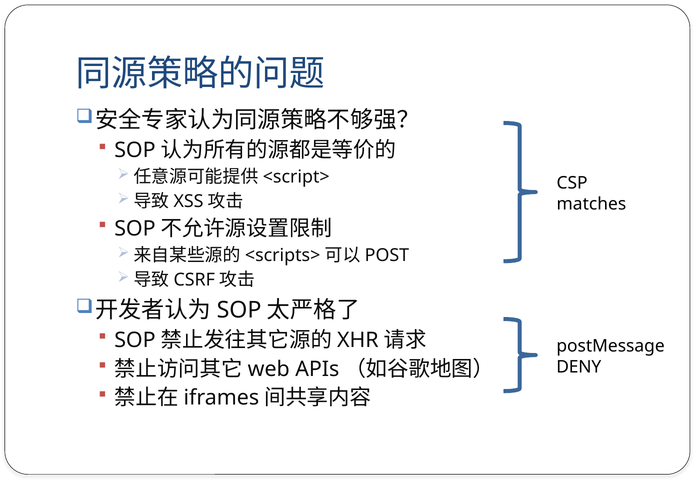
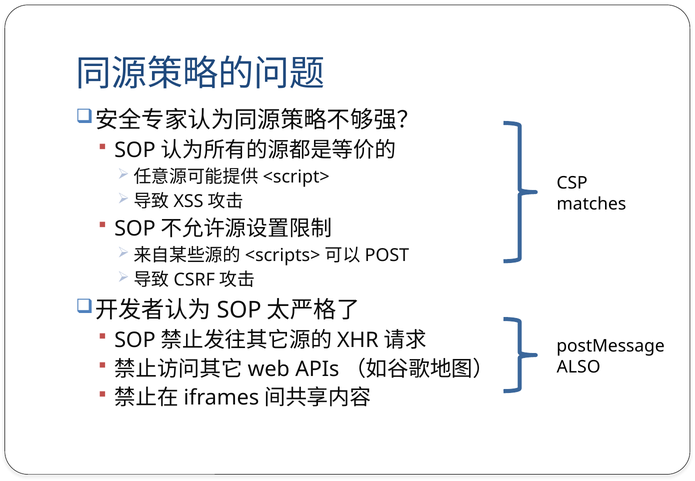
DENY: DENY -> ALSO (579, 367)
